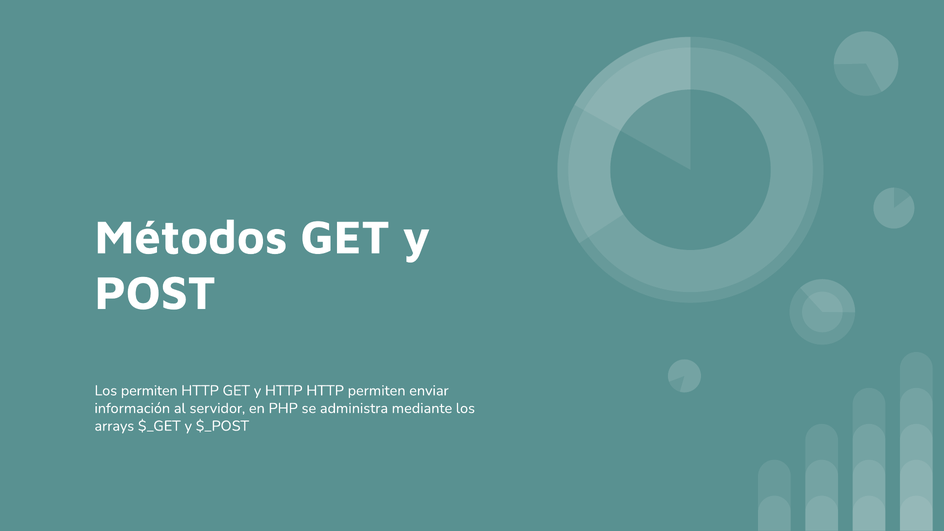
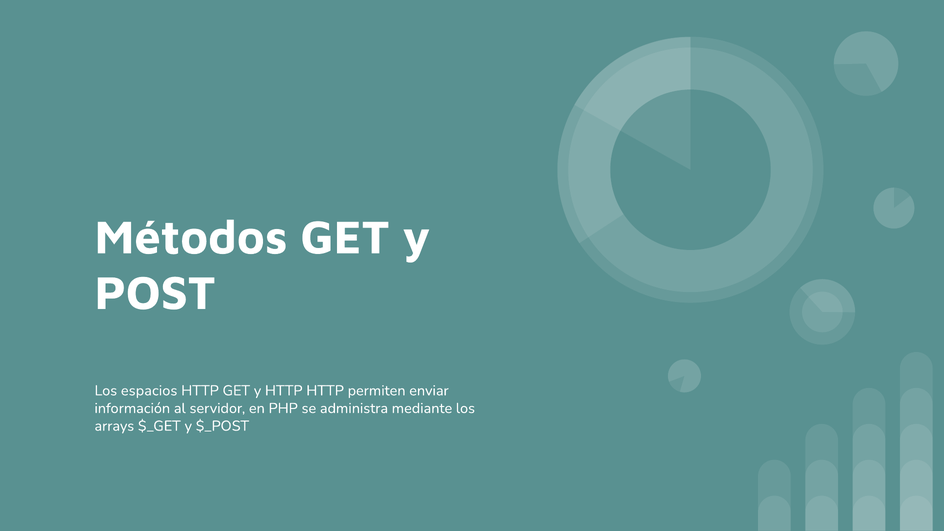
Los permiten: permiten -> espacios (149, 391)
